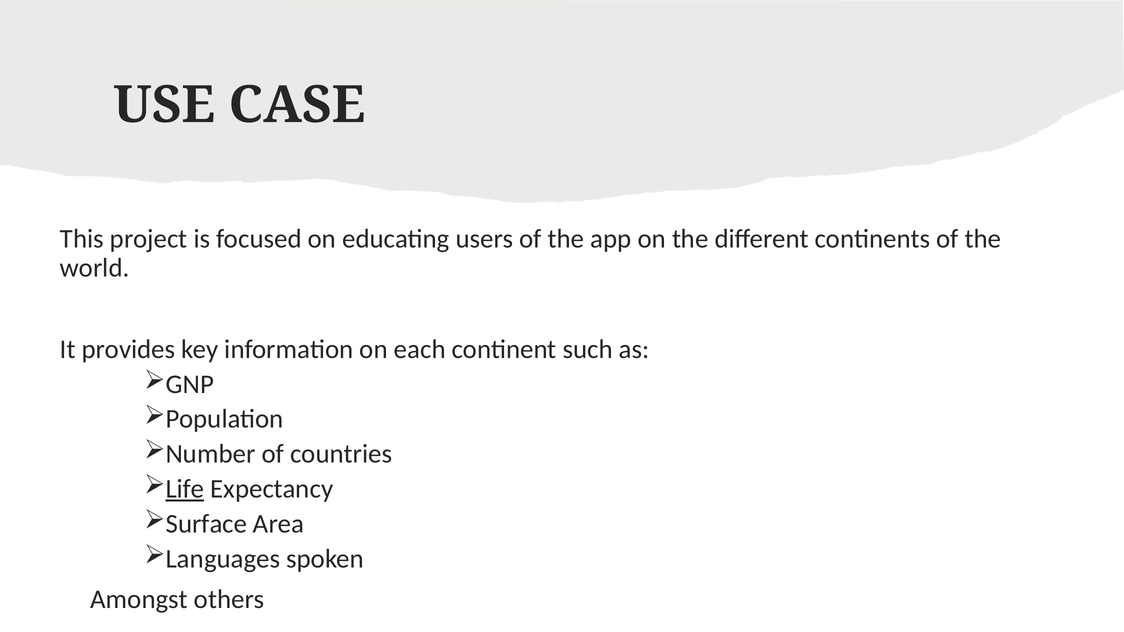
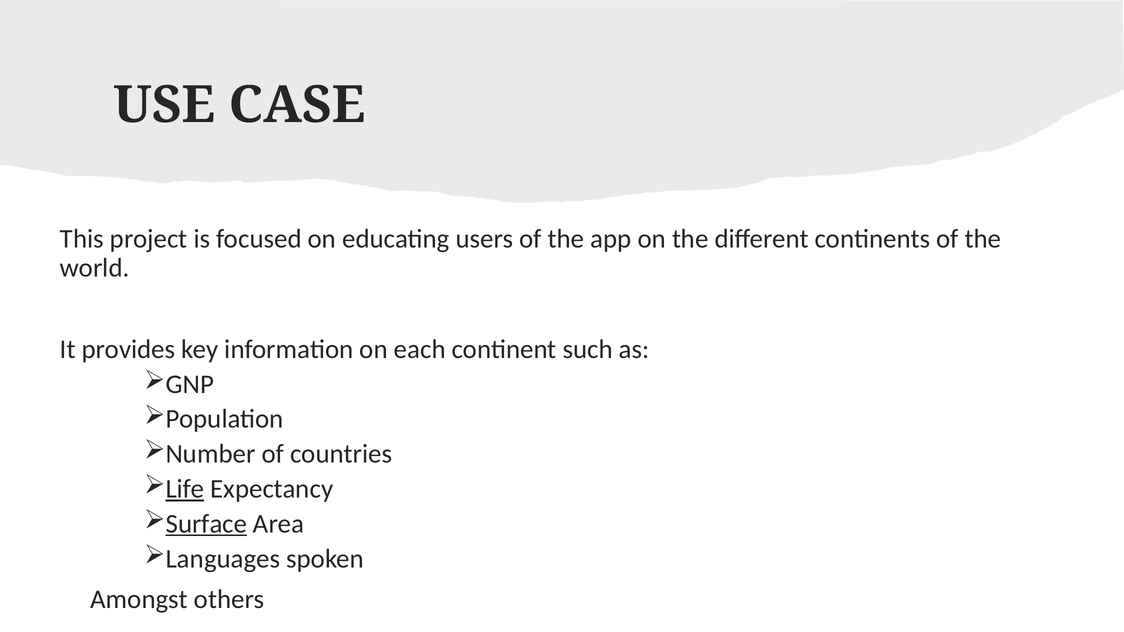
Surface underline: none -> present (206, 524)
